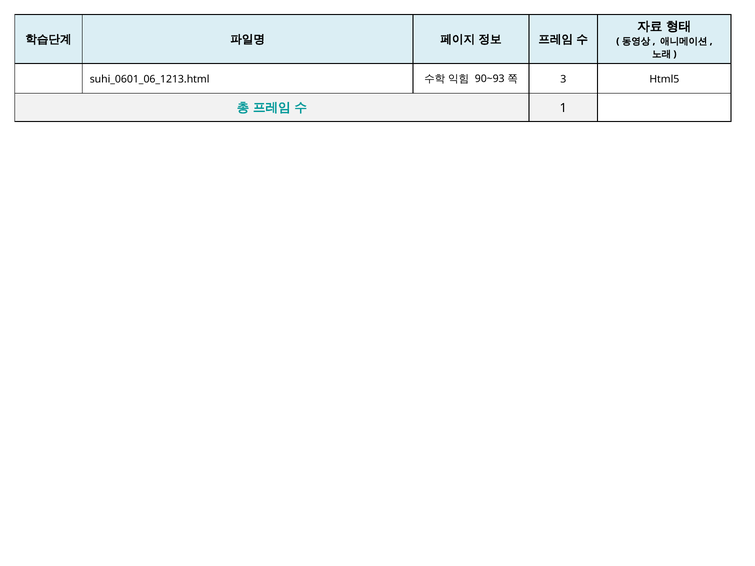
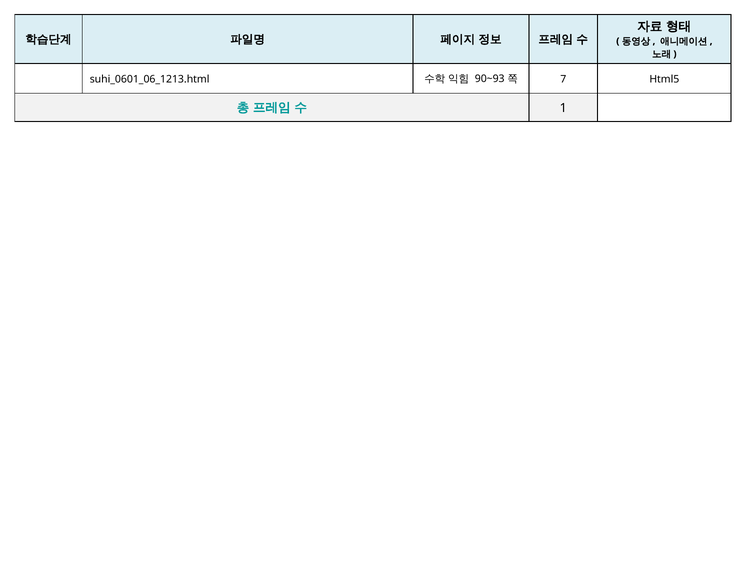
3: 3 -> 7 (563, 79)
